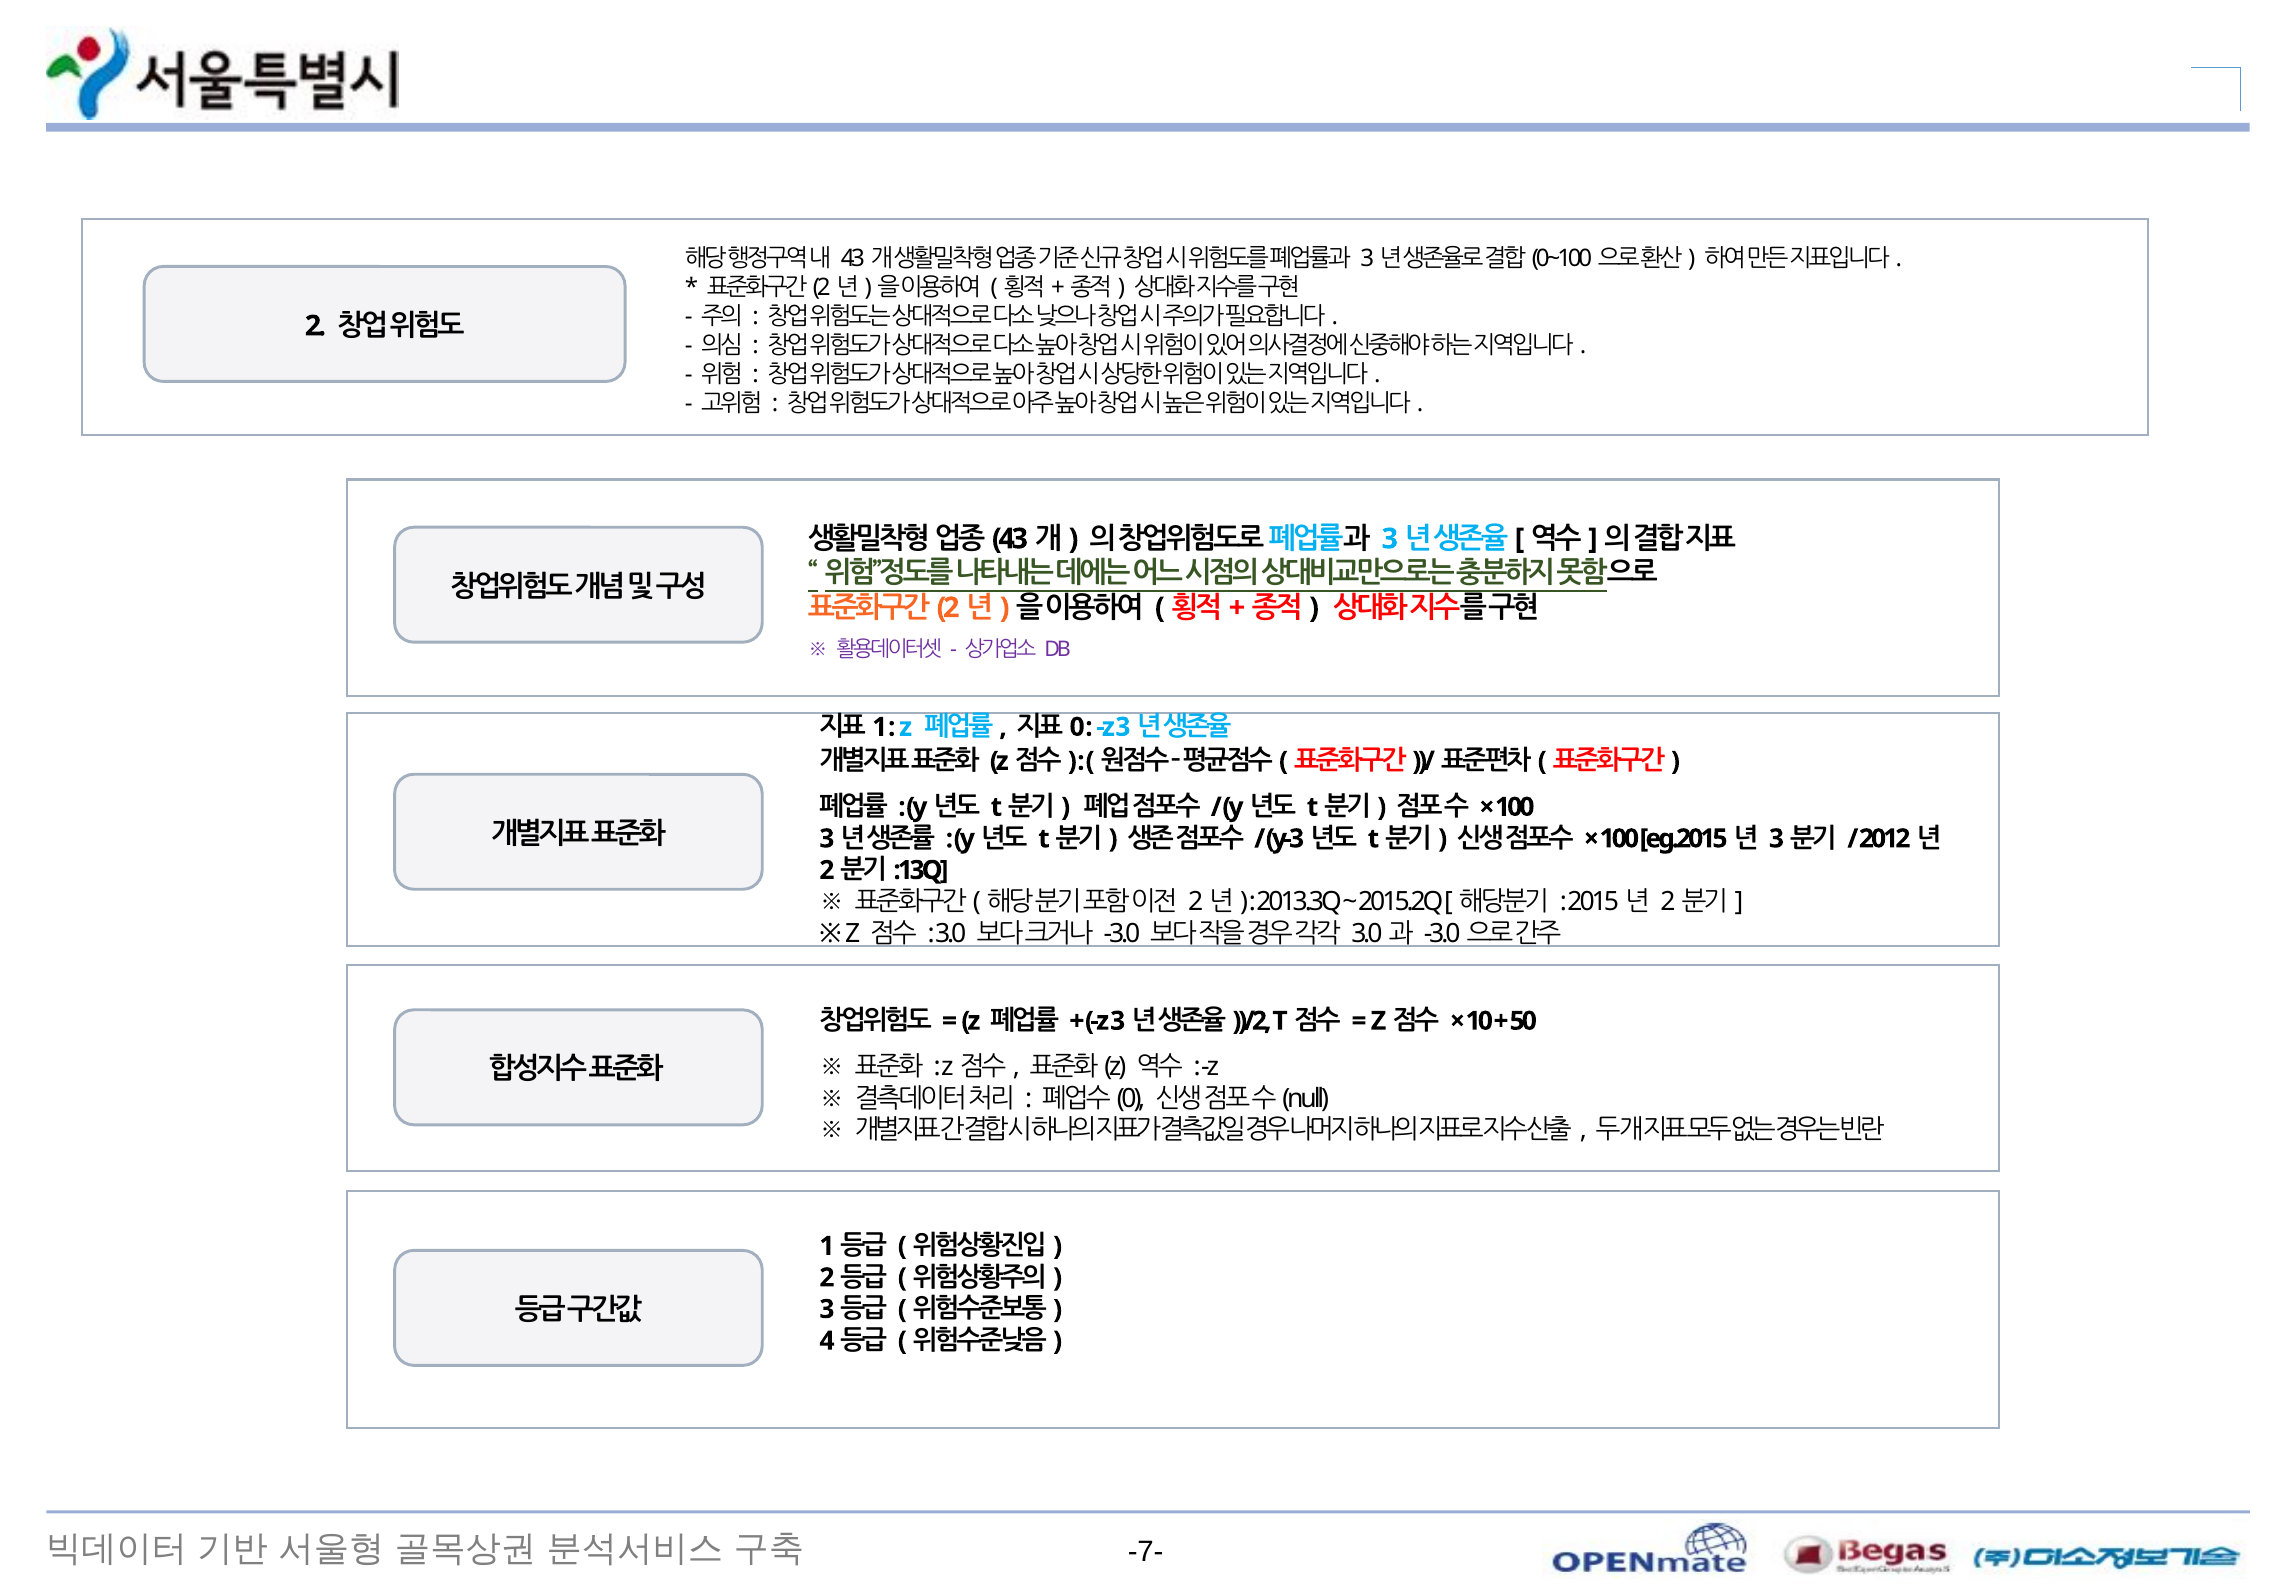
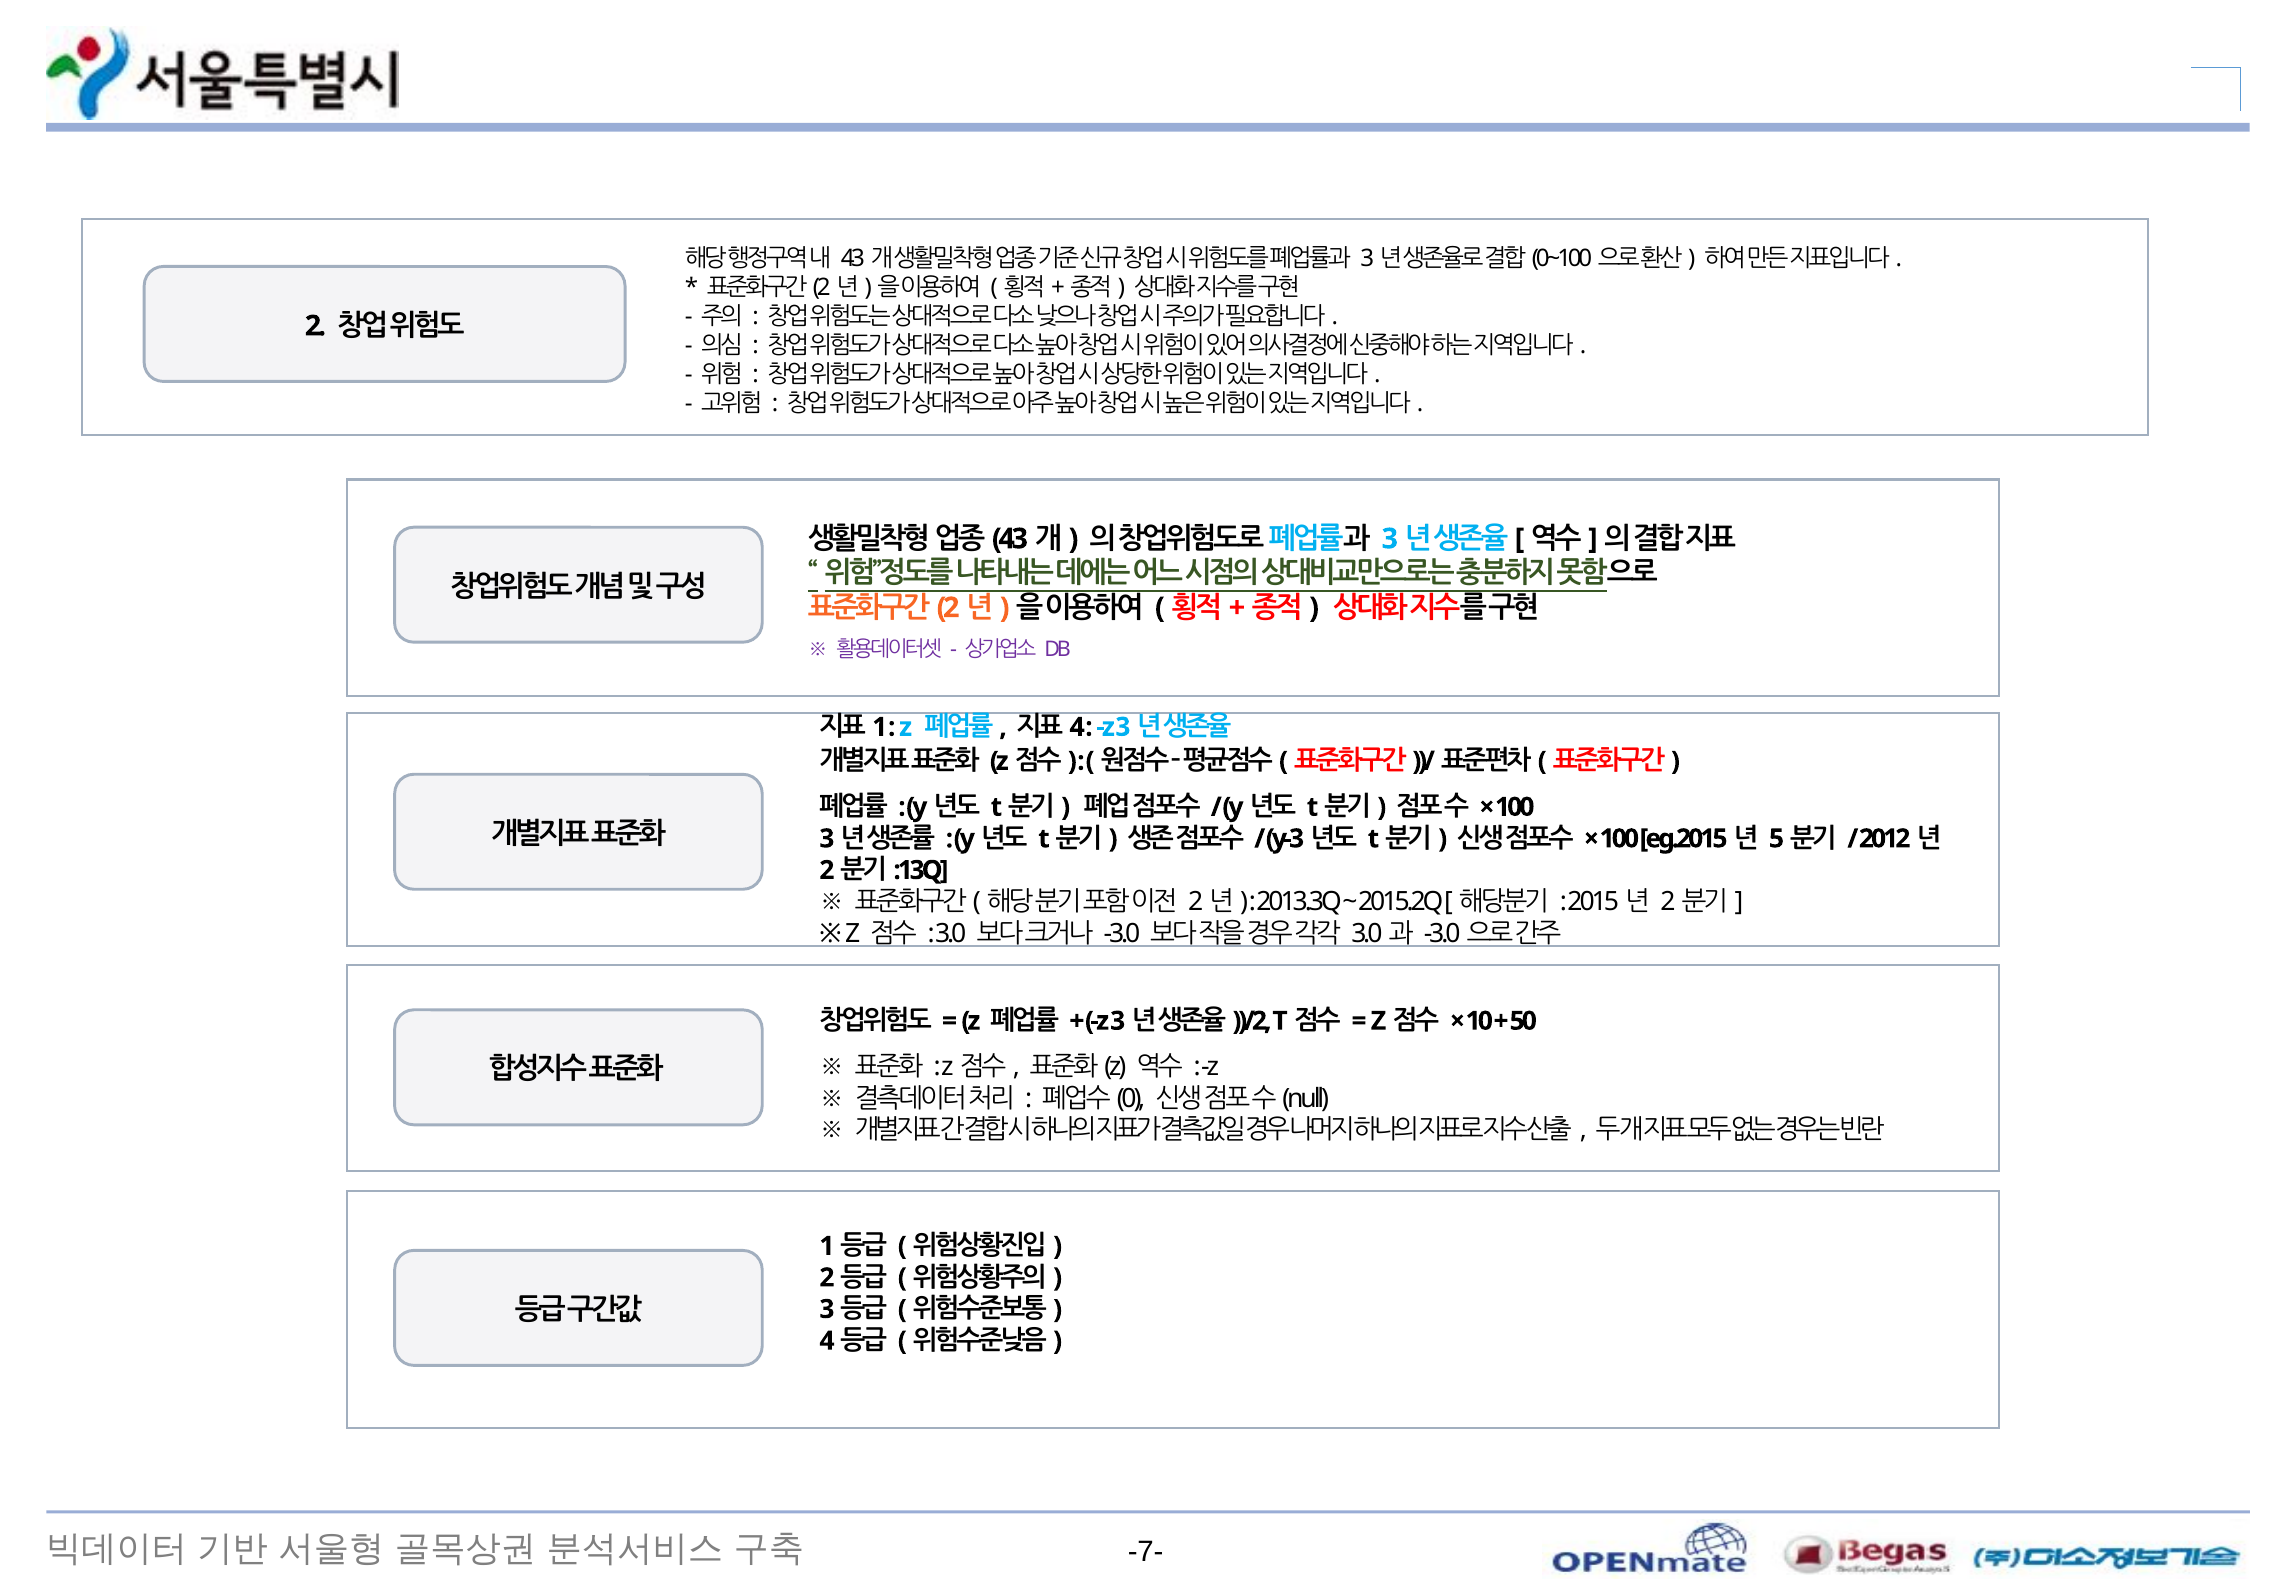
0: 0 -> 4 (1077, 727)
3: 3 -> 5 (1777, 839)
